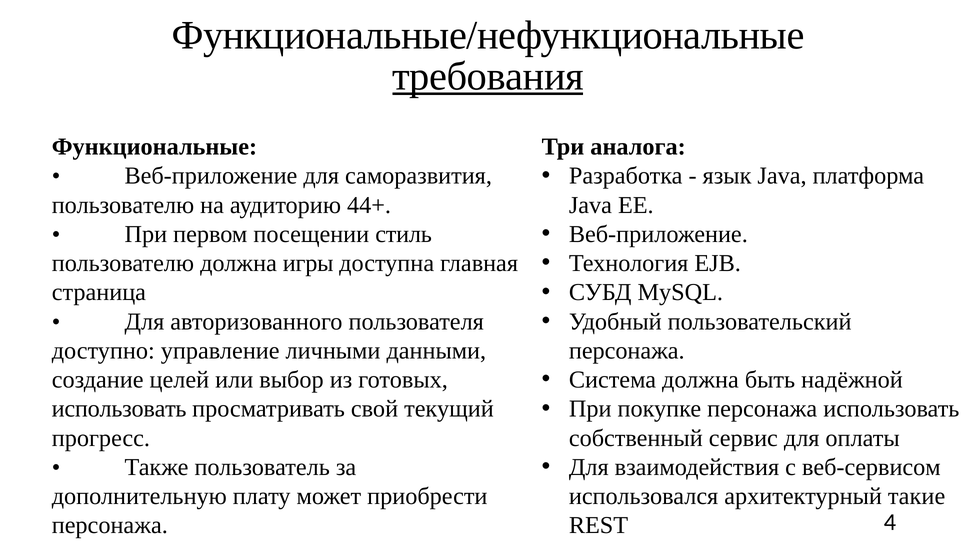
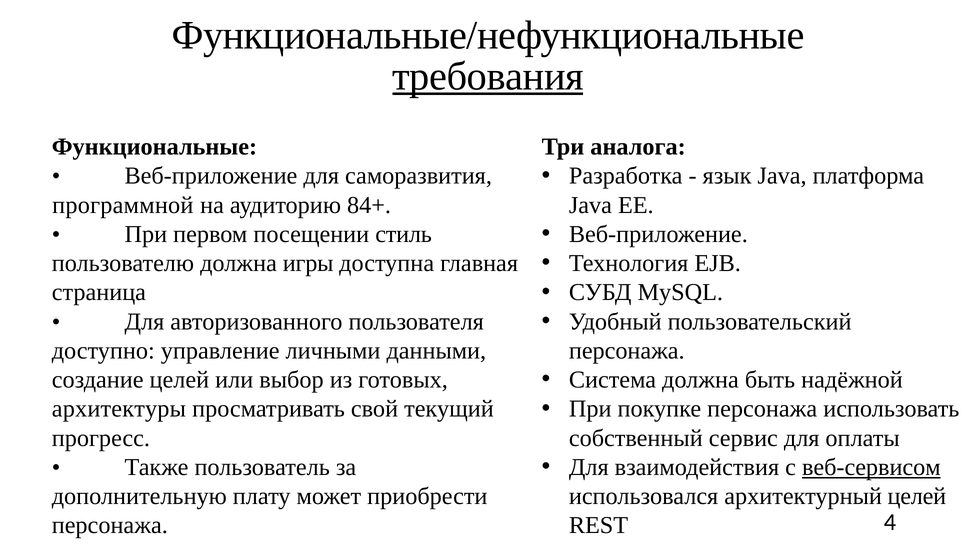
пользователю: пользователю -> программной (123, 205)
44+: 44+ -> 84+ (369, 205)
использовать: использовать -> архитектуры (119, 409)
веб-сервисом underline: none -> present (871, 467)
архитектурный такие: такие -> целей (917, 496)
